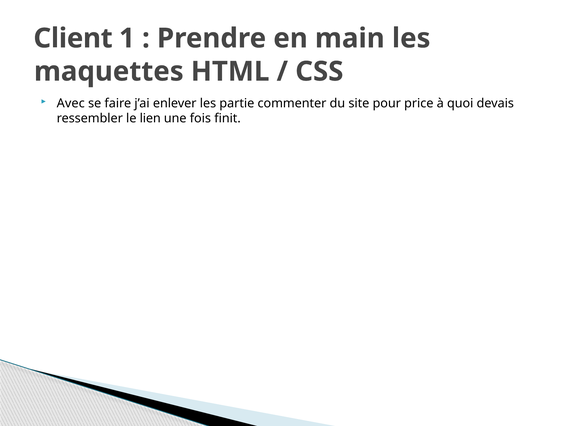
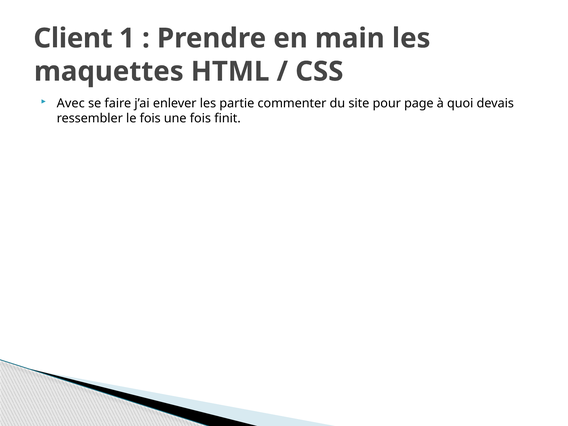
price: price -> page (419, 103)
le lien: lien -> fois (150, 118)
